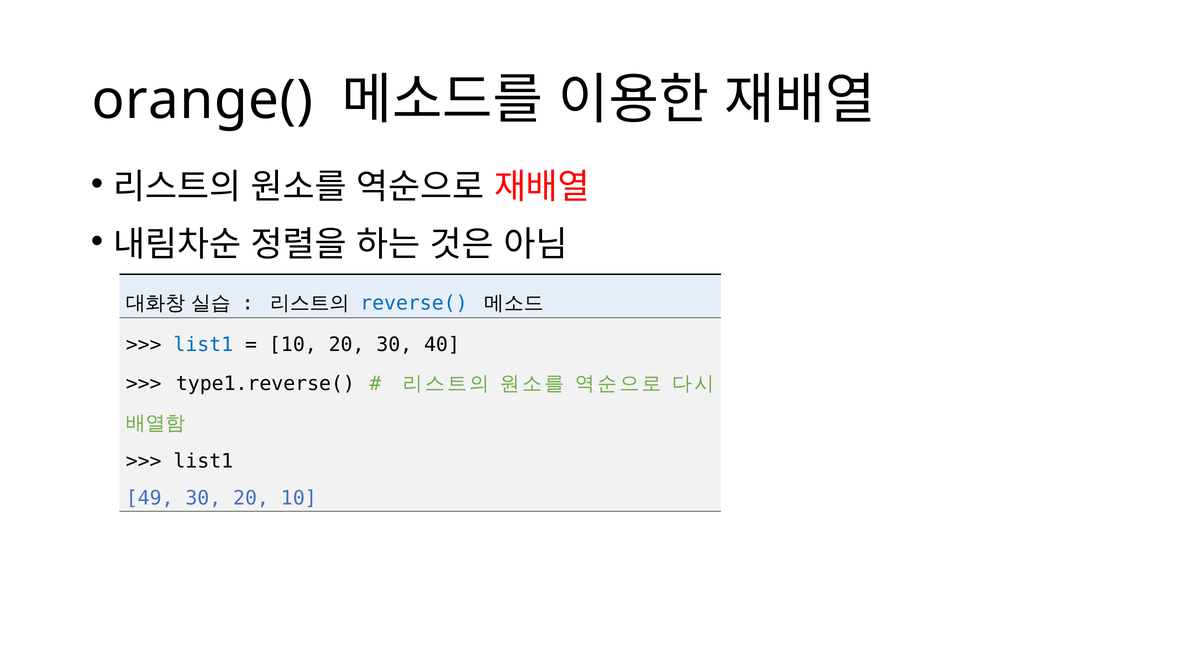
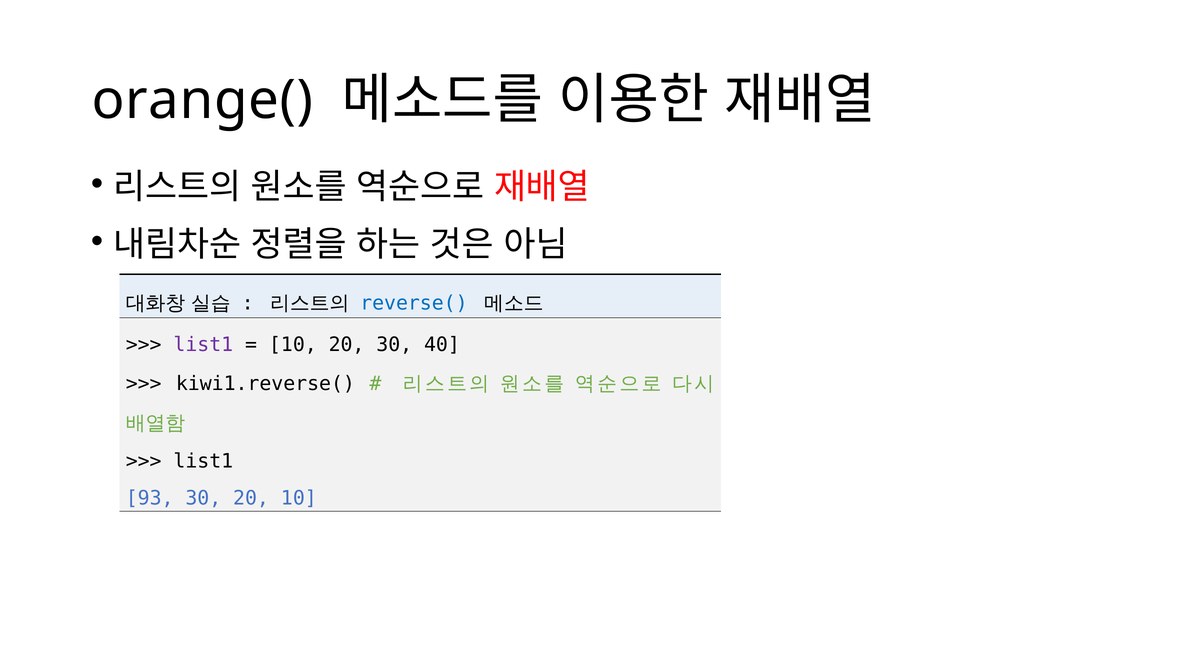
list1 colour: blue -> purple (203, 345)
type1.reverse(: type1.reverse( -> kiwi1.reverse( (265, 384)
49: 49 -> 93 (150, 498)
